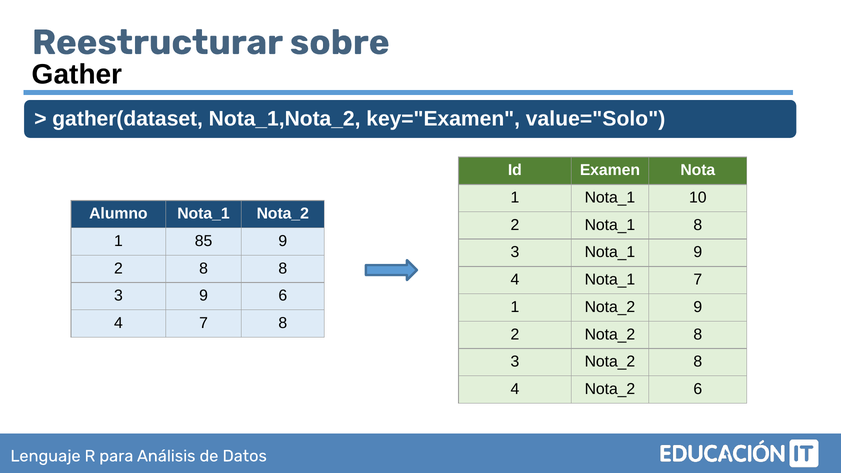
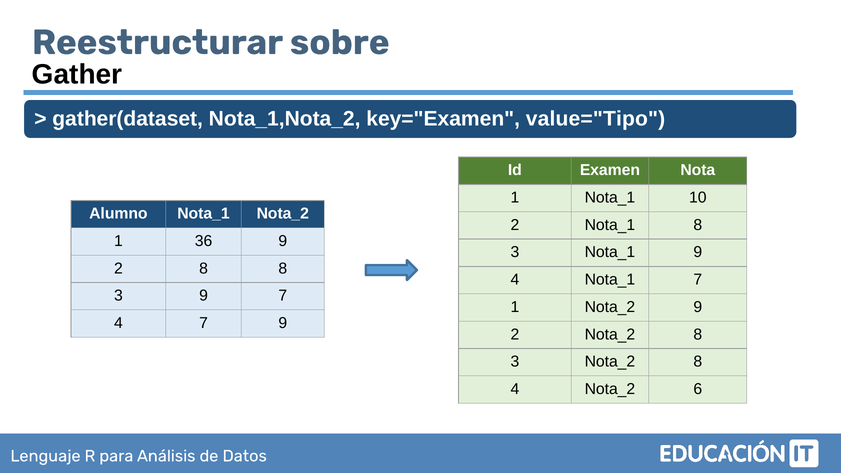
value="Solo: value="Solo -> value="Tipo (596, 119)
85: 85 -> 36 (204, 241)
9 6: 6 -> 7 (283, 296)
7 8: 8 -> 9 (283, 323)
